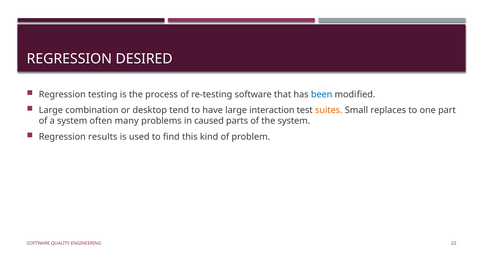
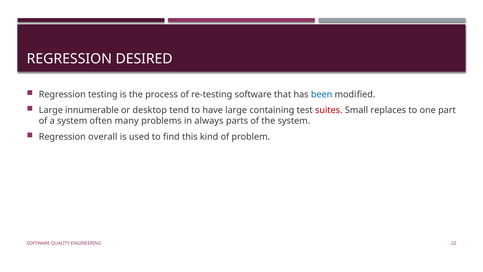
combination: combination -> innumerable (92, 110)
interaction: interaction -> containing (272, 110)
suites colour: orange -> red (329, 110)
caused: caused -> always (209, 121)
results: results -> overall (103, 137)
